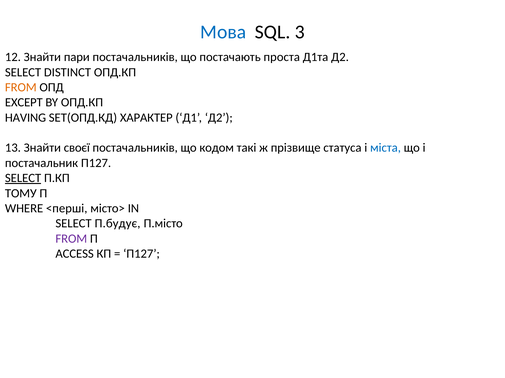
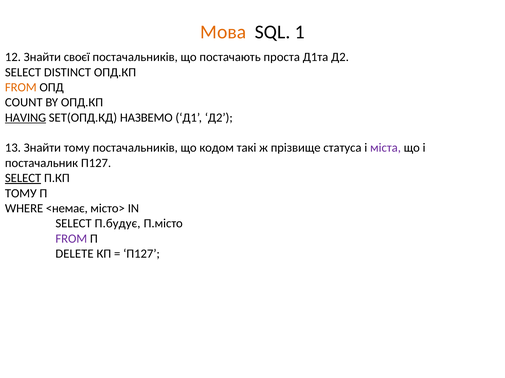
Мова colour: blue -> orange (223, 32)
3: 3 -> 1 (300, 32)
пари: пари -> своєї (77, 57)
EXCEPT: EXCEPT -> COUNT (24, 103)
HAVING underline: none -> present (26, 118)
ХАРАКТЕР: ХАРАКТЕР -> НАЗВЕМО (146, 118)
Знайти своєї: своєї -> тому (77, 148)
міста colour: blue -> purple (386, 148)
<перші: <перші -> <немає (67, 209)
ACCESS: ACCESS -> DELETE (75, 254)
